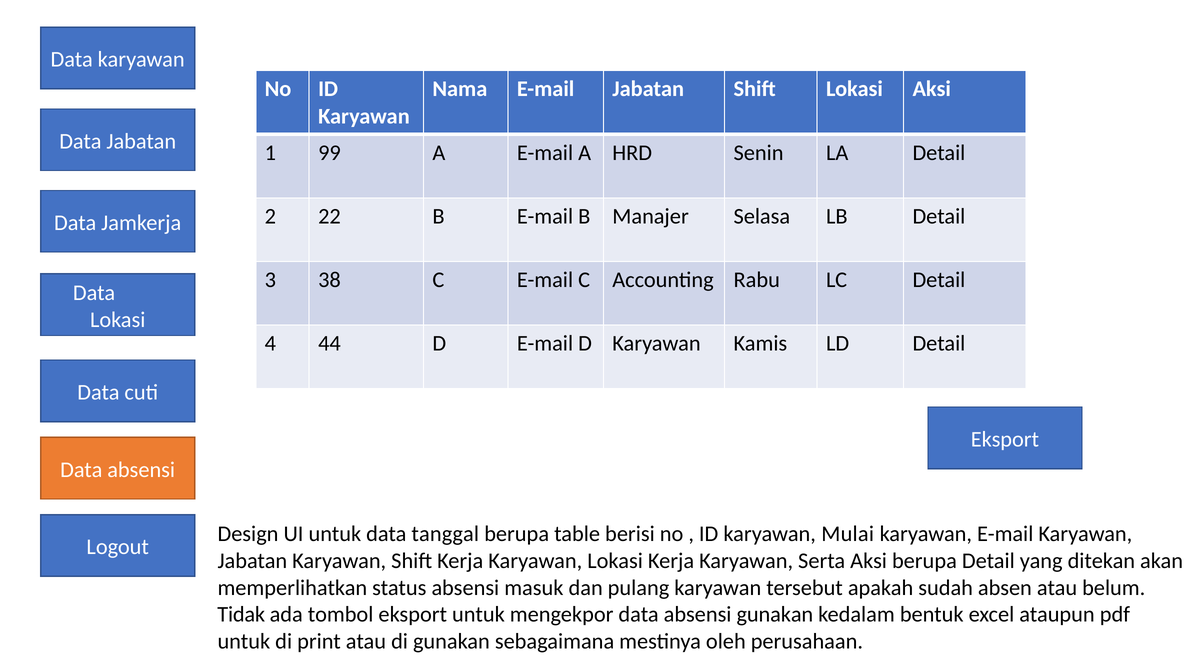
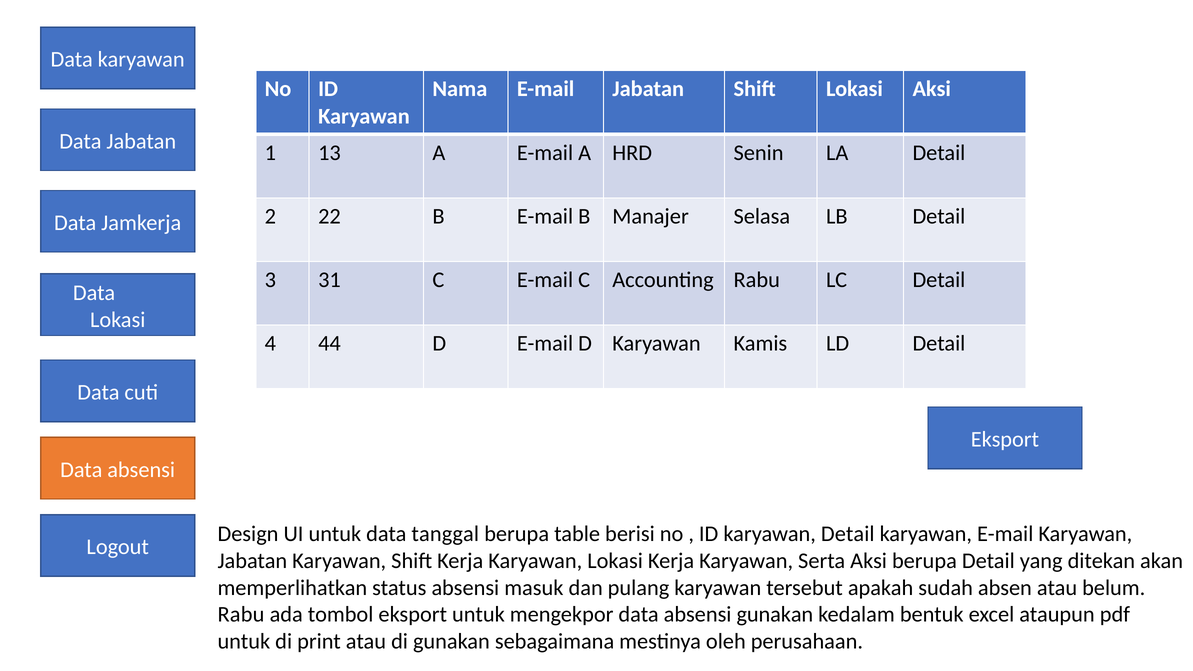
99: 99 -> 13 (329, 153)
38: 38 -> 31 (329, 280)
karyawan Mulai: Mulai -> Detail (848, 534)
Tidak: Tidak -> Rabu (241, 615)
